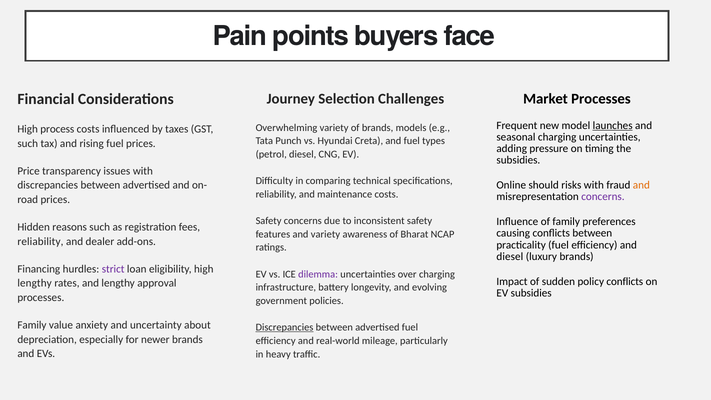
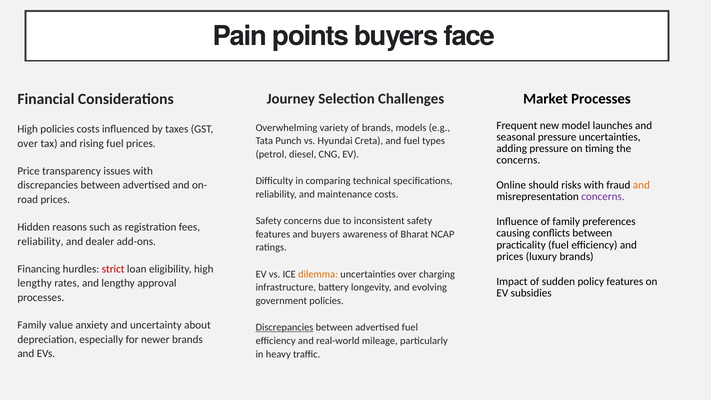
launches underline: present -> none (613, 125)
High process: process -> policies (57, 129)
seasonal charging: charging -> pressure (557, 137)
such: such -> over (28, 143)
subsidies: subsidies -> concerns (518, 160)
and variety: variety -> buyers (325, 234)
diesel: diesel -> prices (510, 256)
strict colour: purple -> red (113, 269)
dilemma colour: purple -> orange (318, 274)
policy conflicts: conflicts -> features (625, 281)
